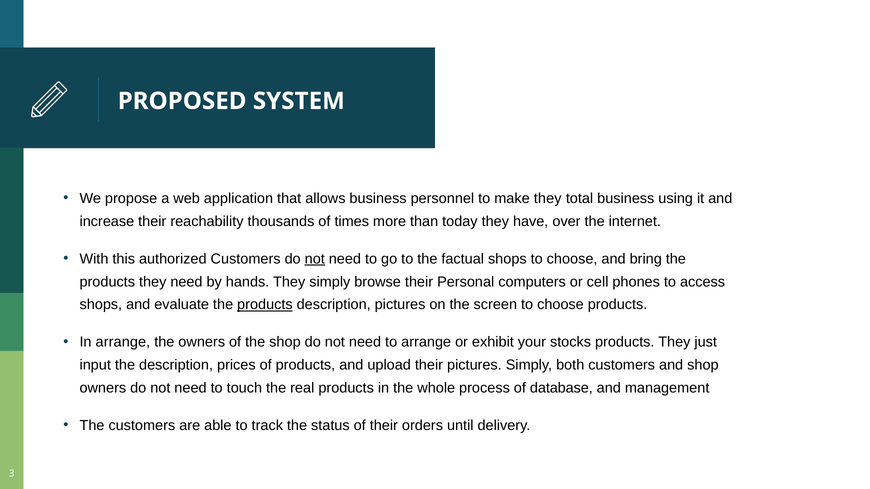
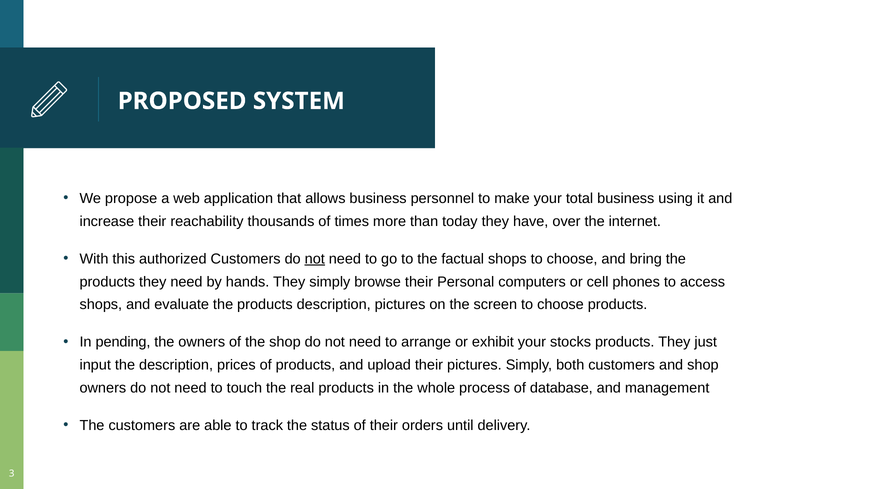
make they: they -> your (548, 199)
products underline: present -> none (265, 305)
In arrange: arrange -> pending (123, 342)
